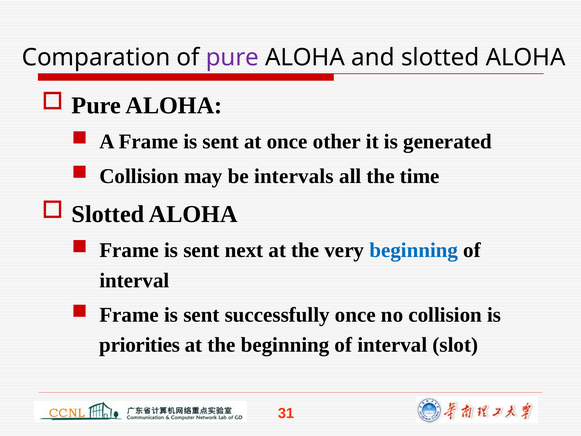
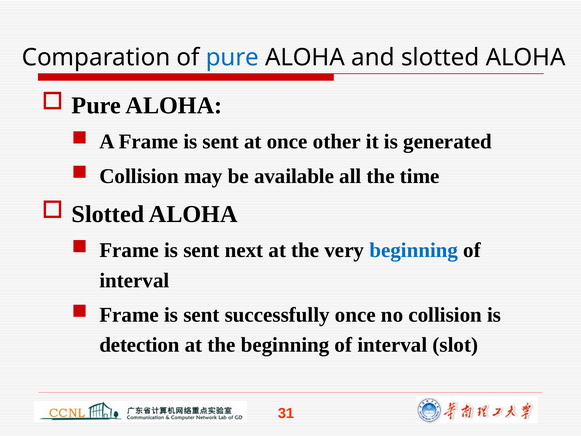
pure colour: purple -> blue (232, 58)
intervals: intervals -> available (294, 176)
priorities: priorities -> detection (140, 345)
